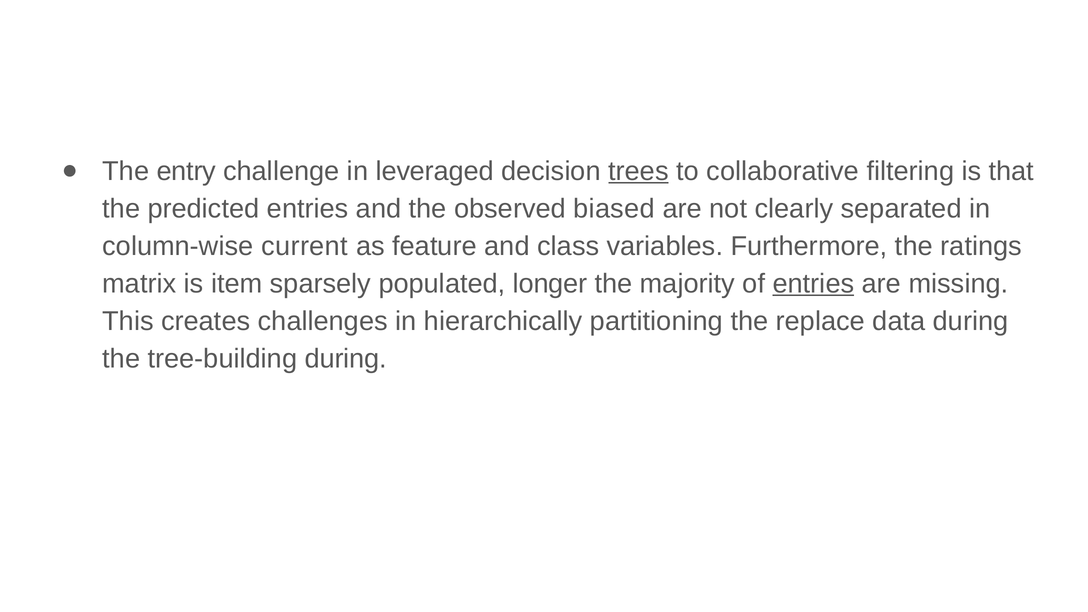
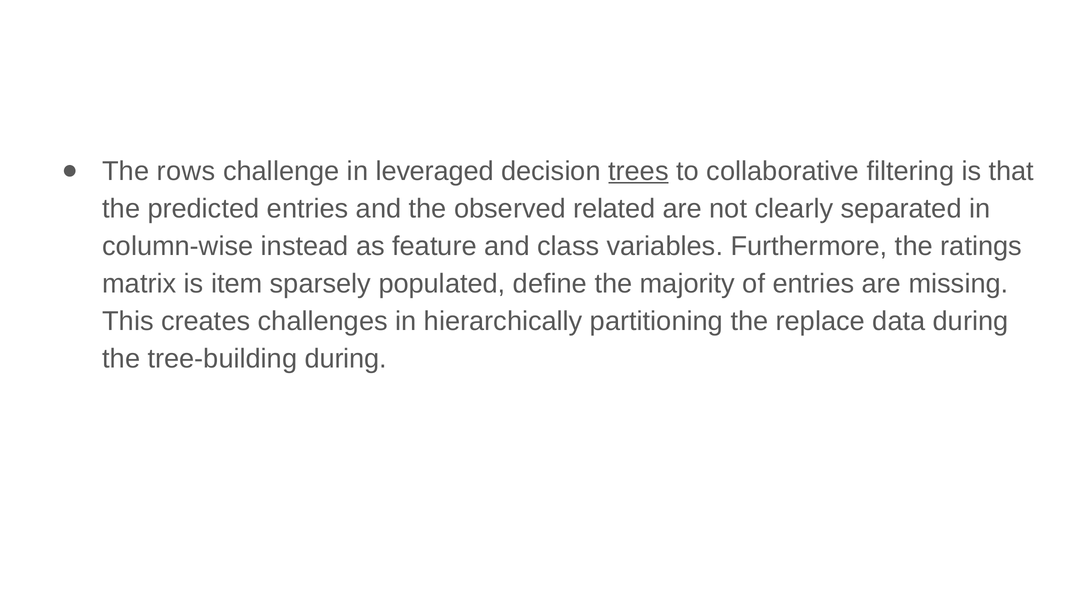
entry: entry -> rows (186, 171)
biased: biased -> related (614, 209)
current: current -> instead (305, 246)
longer: longer -> define (550, 284)
entries underline: present -> none (813, 284)
